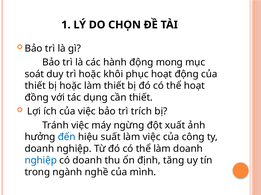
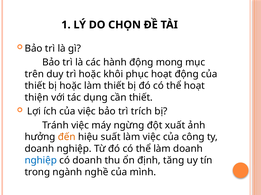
soát: soát -> trên (34, 74)
đồng: đồng -> thiện (37, 98)
đến colour: blue -> orange (67, 137)
